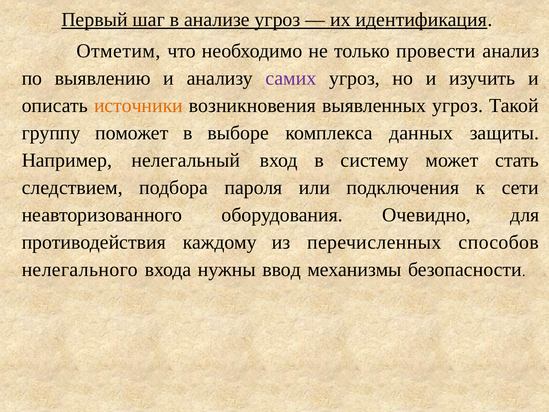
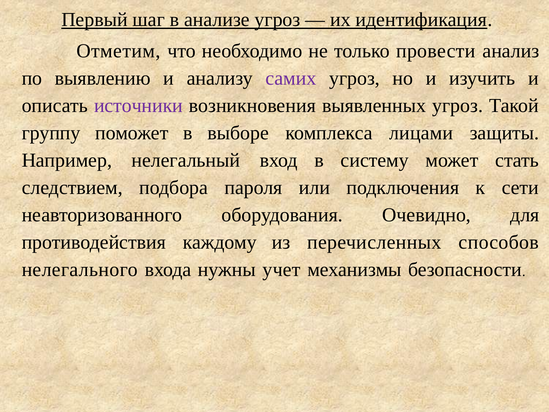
источники colour: orange -> purple (138, 106)
данных: данных -> лицами (421, 133)
ввод: ввод -> учет (282, 270)
